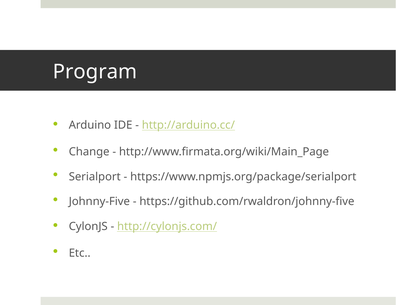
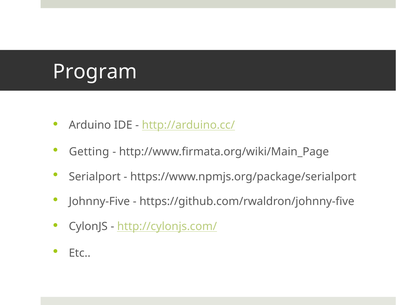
Change: Change -> Getting (89, 152)
